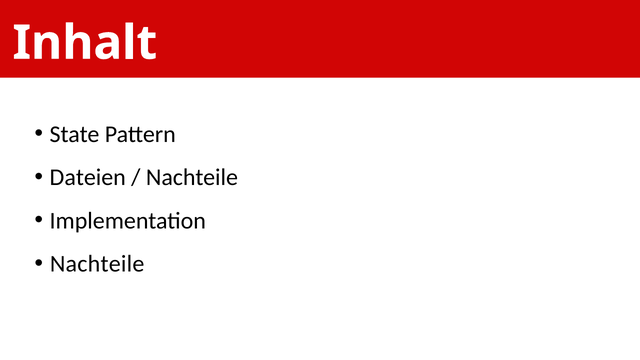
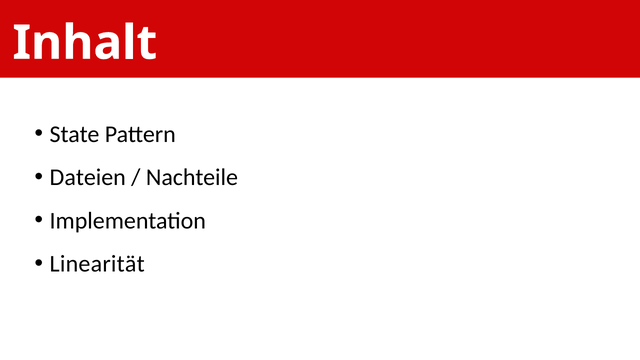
Nachteile: Nachteile -> Linearität (97, 264)
